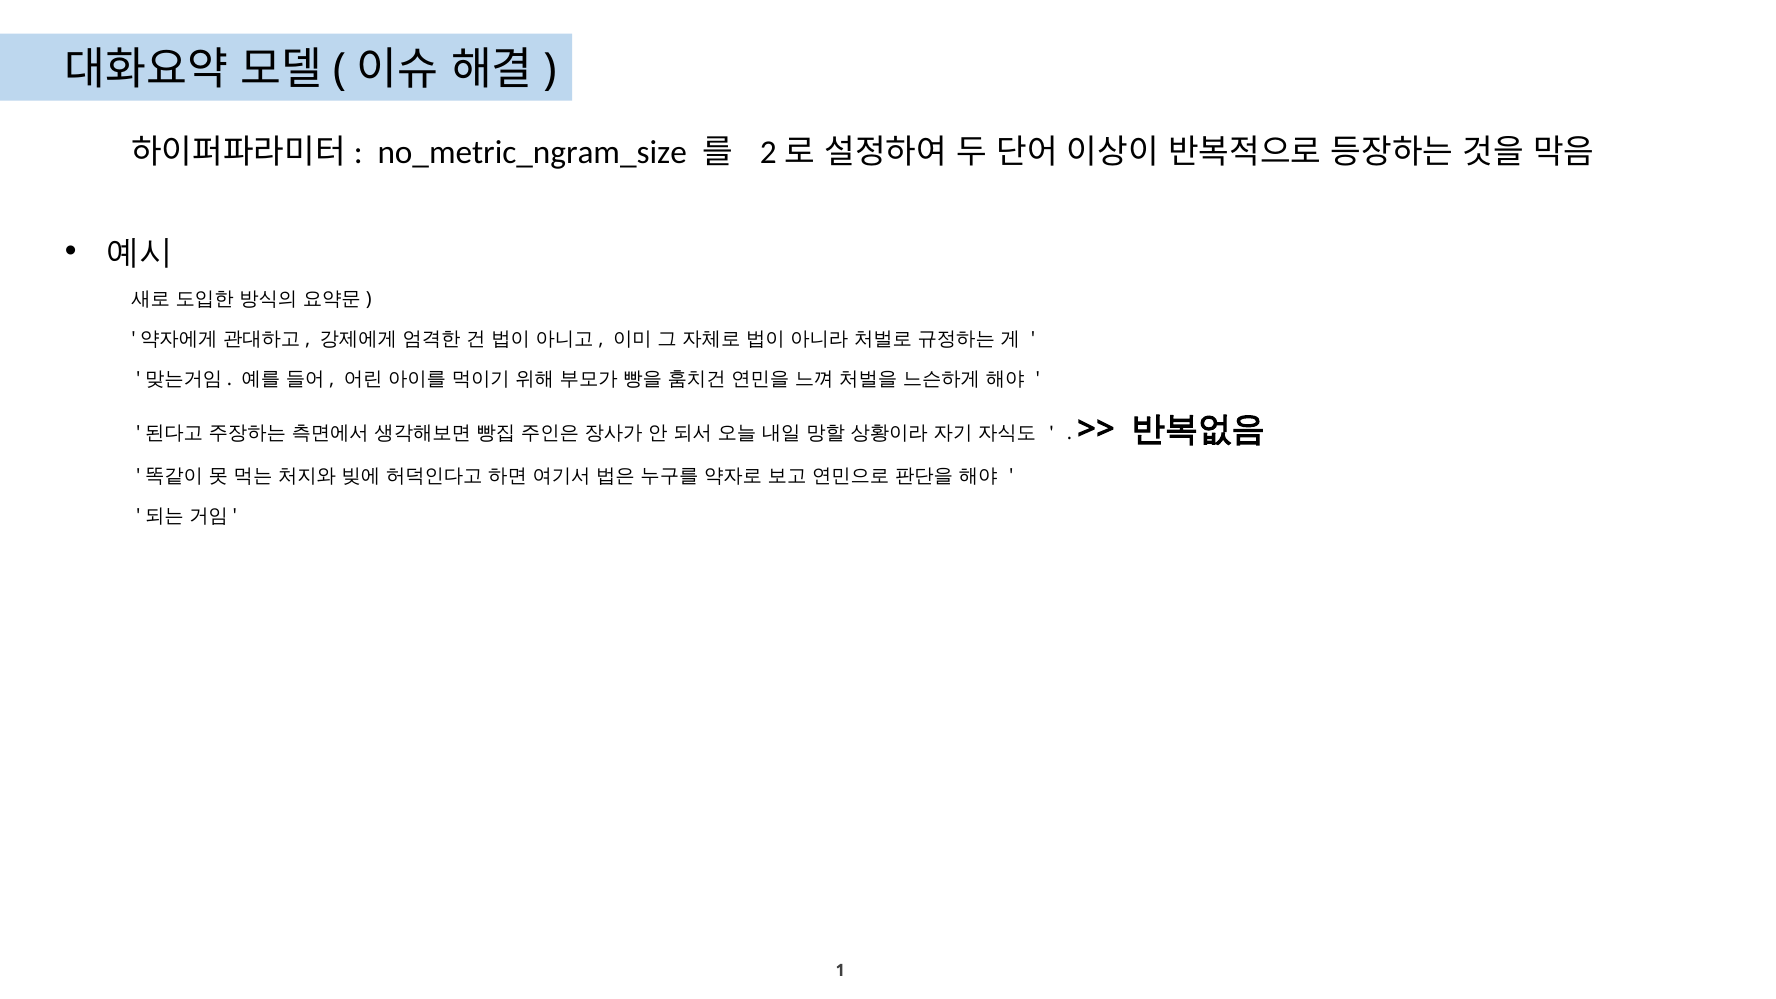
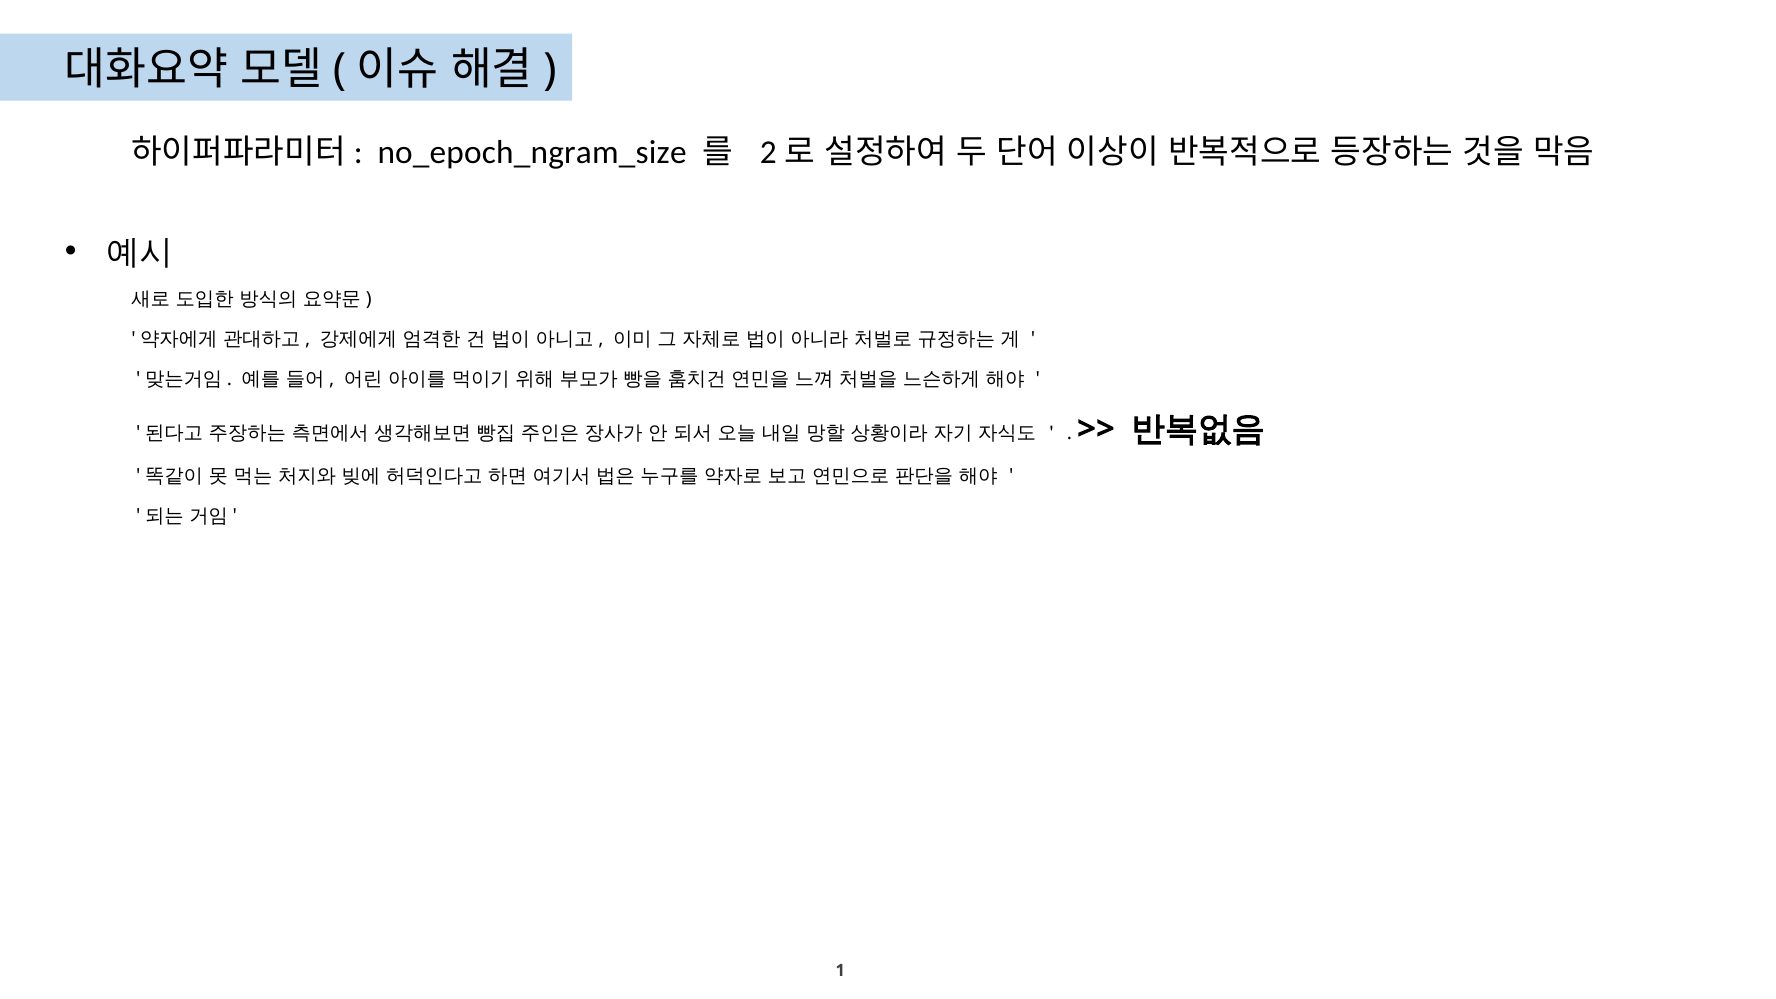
no_metric_ngram_size: no_metric_ngram_size -> no_epoch_ngram_size (532, 152)
